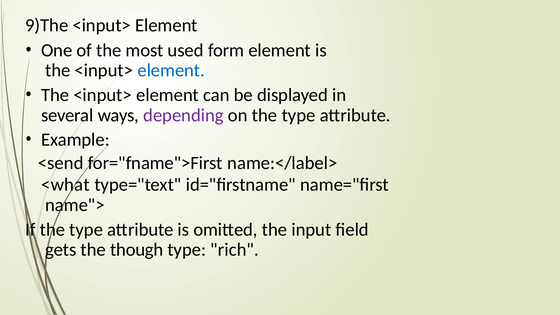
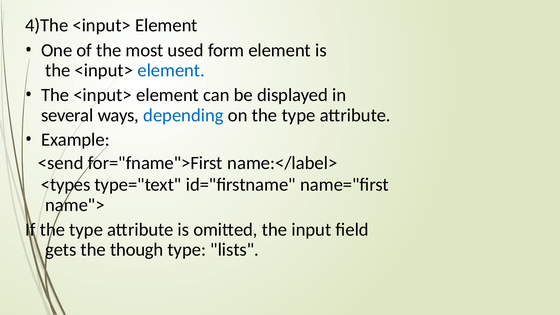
9)The: 9)The -> 4)The (47, 25)
depending colour: purple -> blue (183, 115)
<what: <what -> <types (66, 185)
rich: rich -> lists (235, 250)
